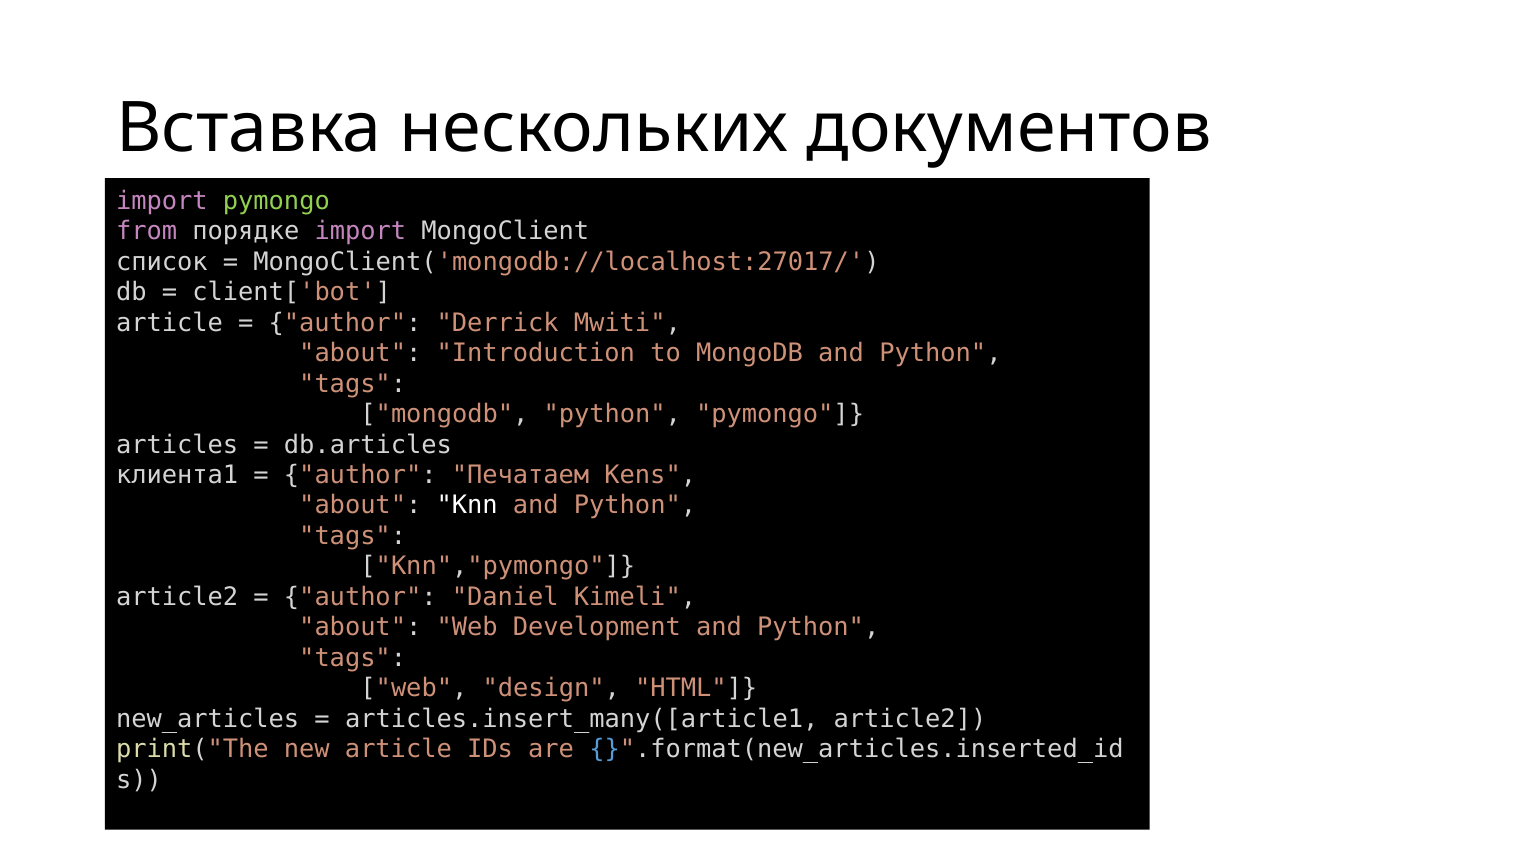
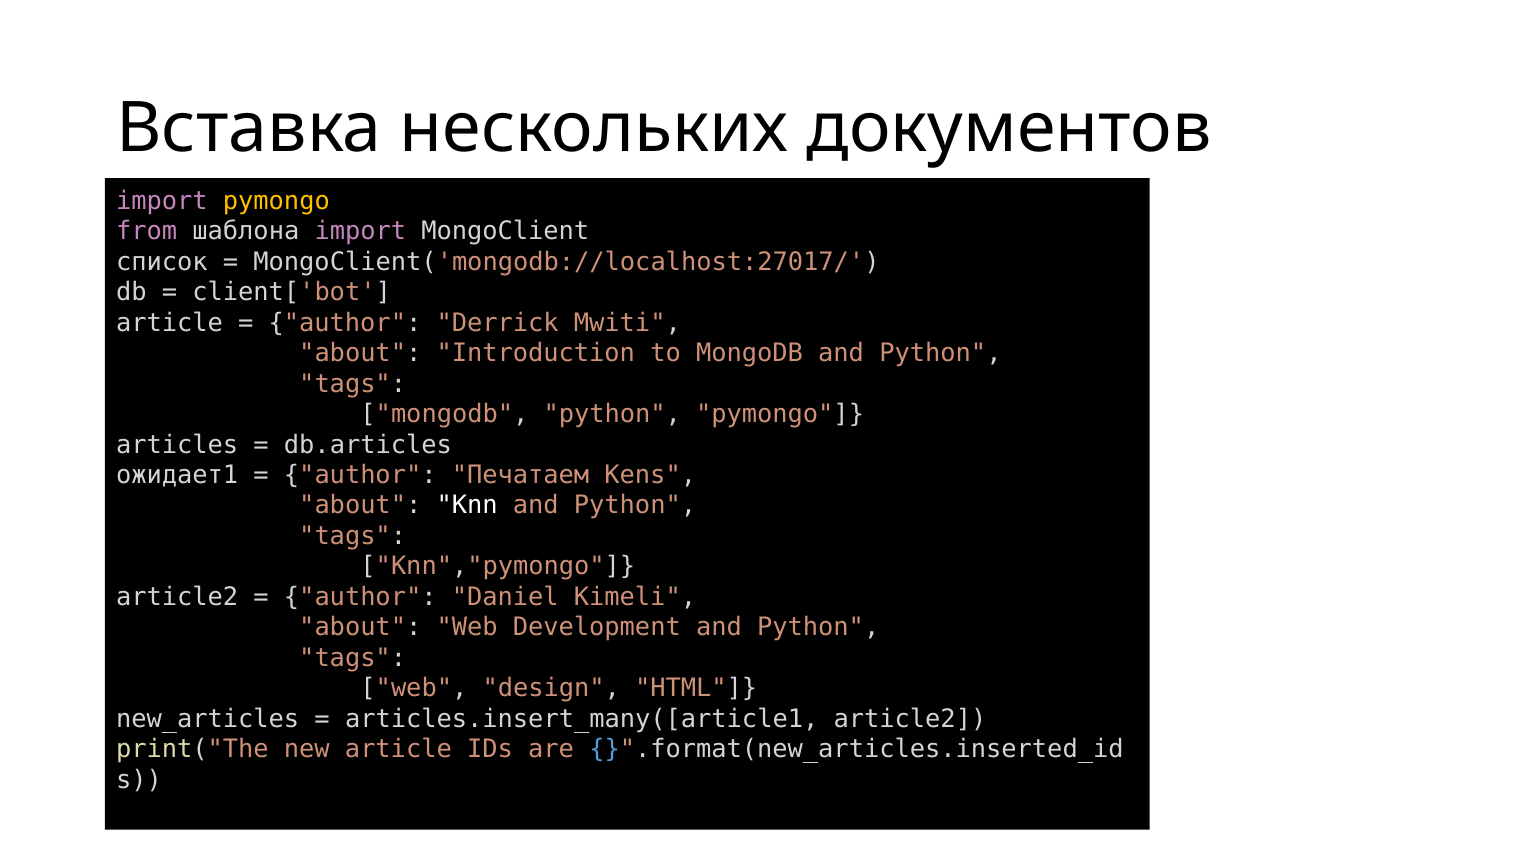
pymongo colour: light green -> yellow (276, 201)
порядке: порядке -> шаблона (246, 231)
клиента1: клиента1 -> ожидает1 (177, 475)
